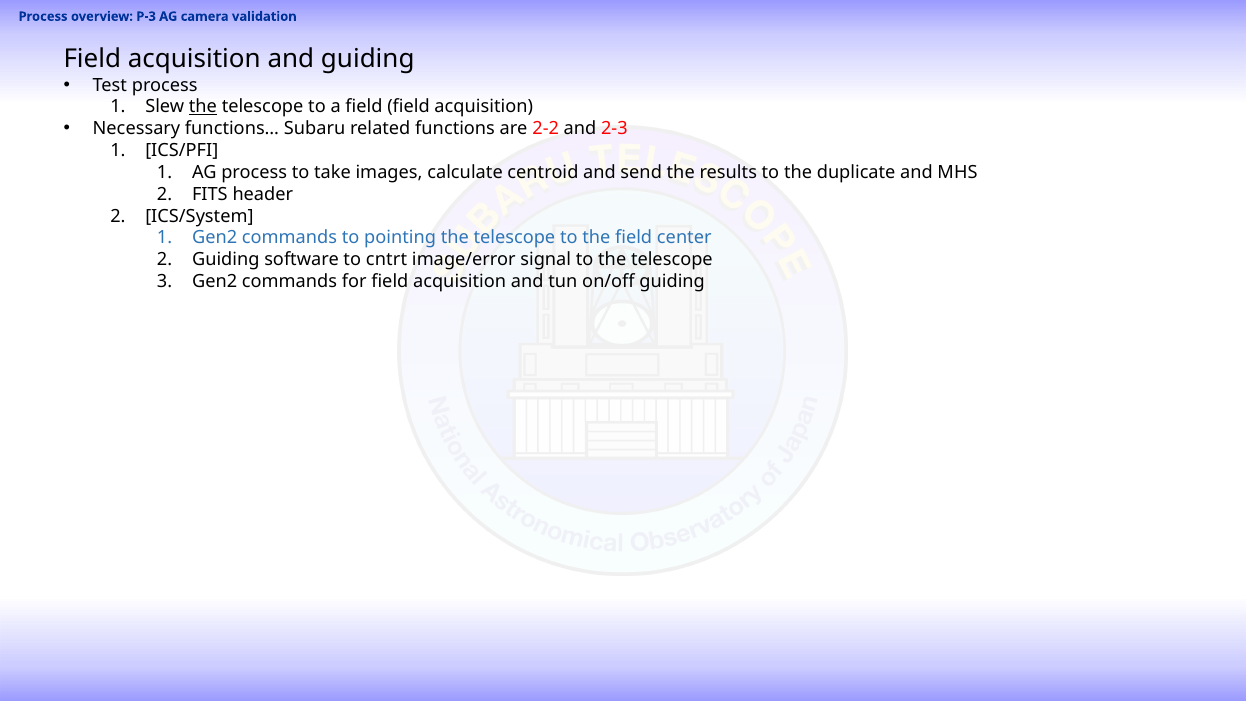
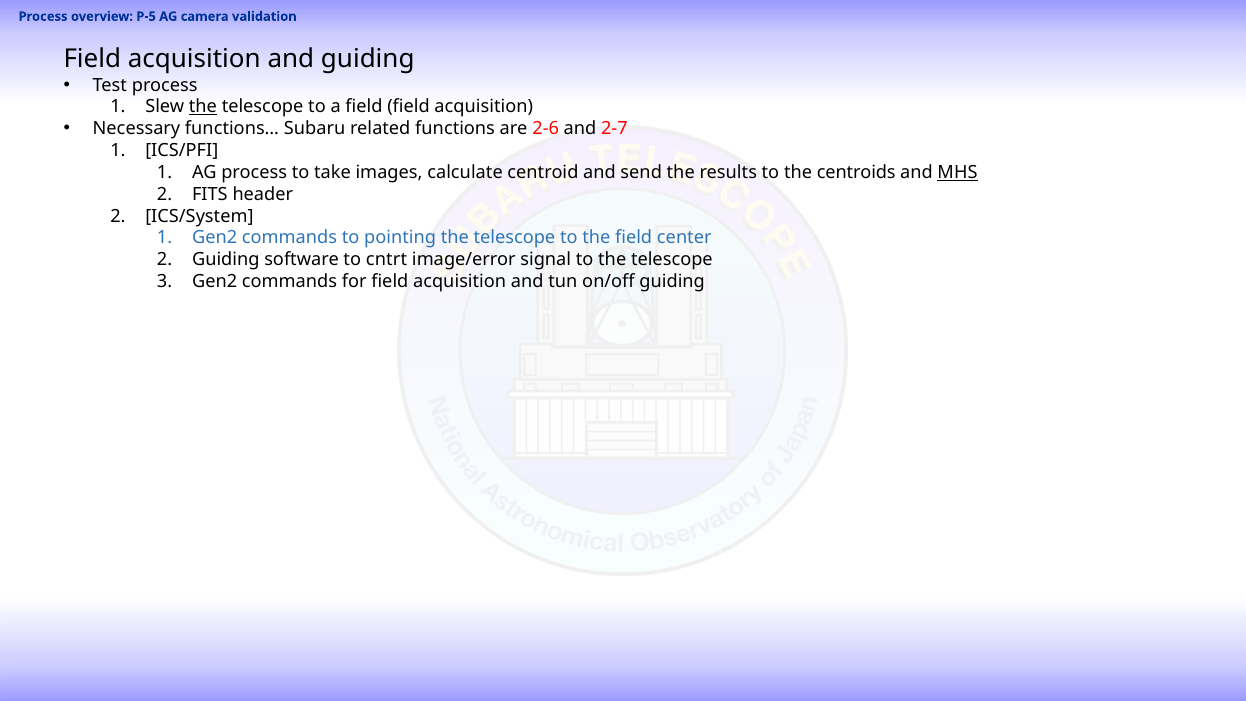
P-3: P-3 -> P-5 (146, 16)
2-2: 2-2 -> 2-6 (546, 129)
2-3: 2-3 -> 2-7 (614, 129)
duplicate: duplicate -> centroids (856, 172)
MHS underline: none -> present (957, 172)
